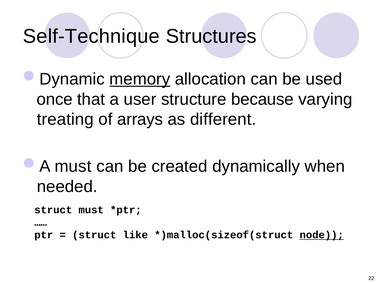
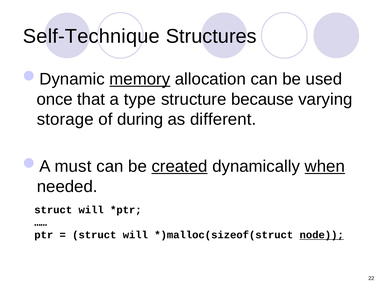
user: user -> type (140, 99)
treating: treating -> storage (65, 120)
arrays: arrays -> during (140, 120)
created underline: none -> present (180, 167)
when underline: none -> present (325, 167)
must: must -> will (91, 210)
like: like -> will (135, 235)
